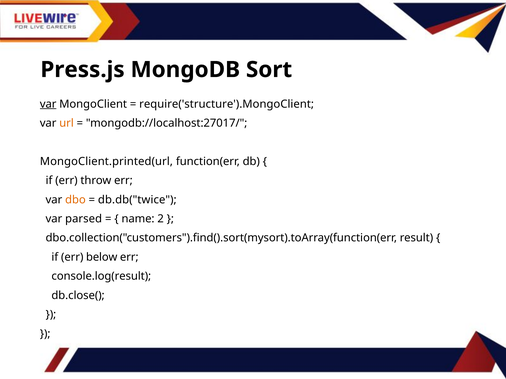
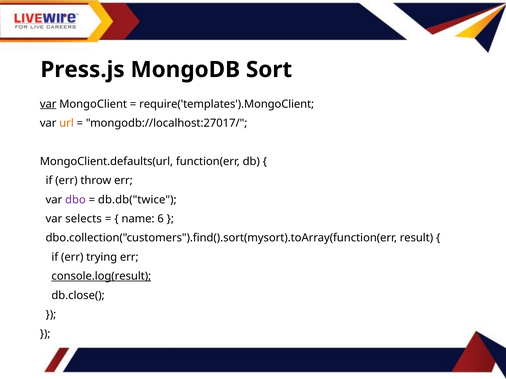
require('structure').MongoClient: require('structure').MongoClient -> require('templates').MongoClient (227, 104)
MongoClient.printed(url: MongoClient.printed(url -> MongoClient.defaults(url (106, 162)
dbo colour: orange -> purple (75, 200)
parsed: parsed -> selects (84, 219)
2: 2 -> 6 (161, 219)
below: below -> trying (102, 257)
console.log(result underline: none -> present (101, 277)
